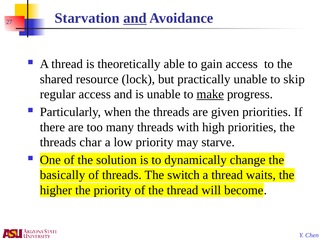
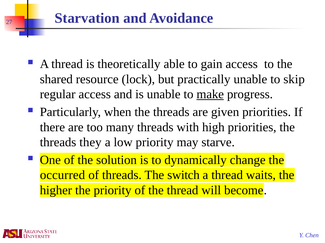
and underline: present -> none (135, 18)
char: char -> they (90, 143)
basically: basically -> occurred (62, 176)
